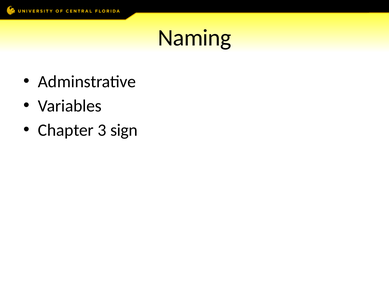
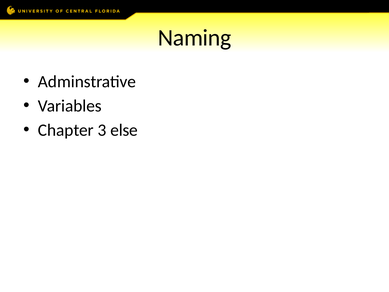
sign: sign -> else (124, 130)
